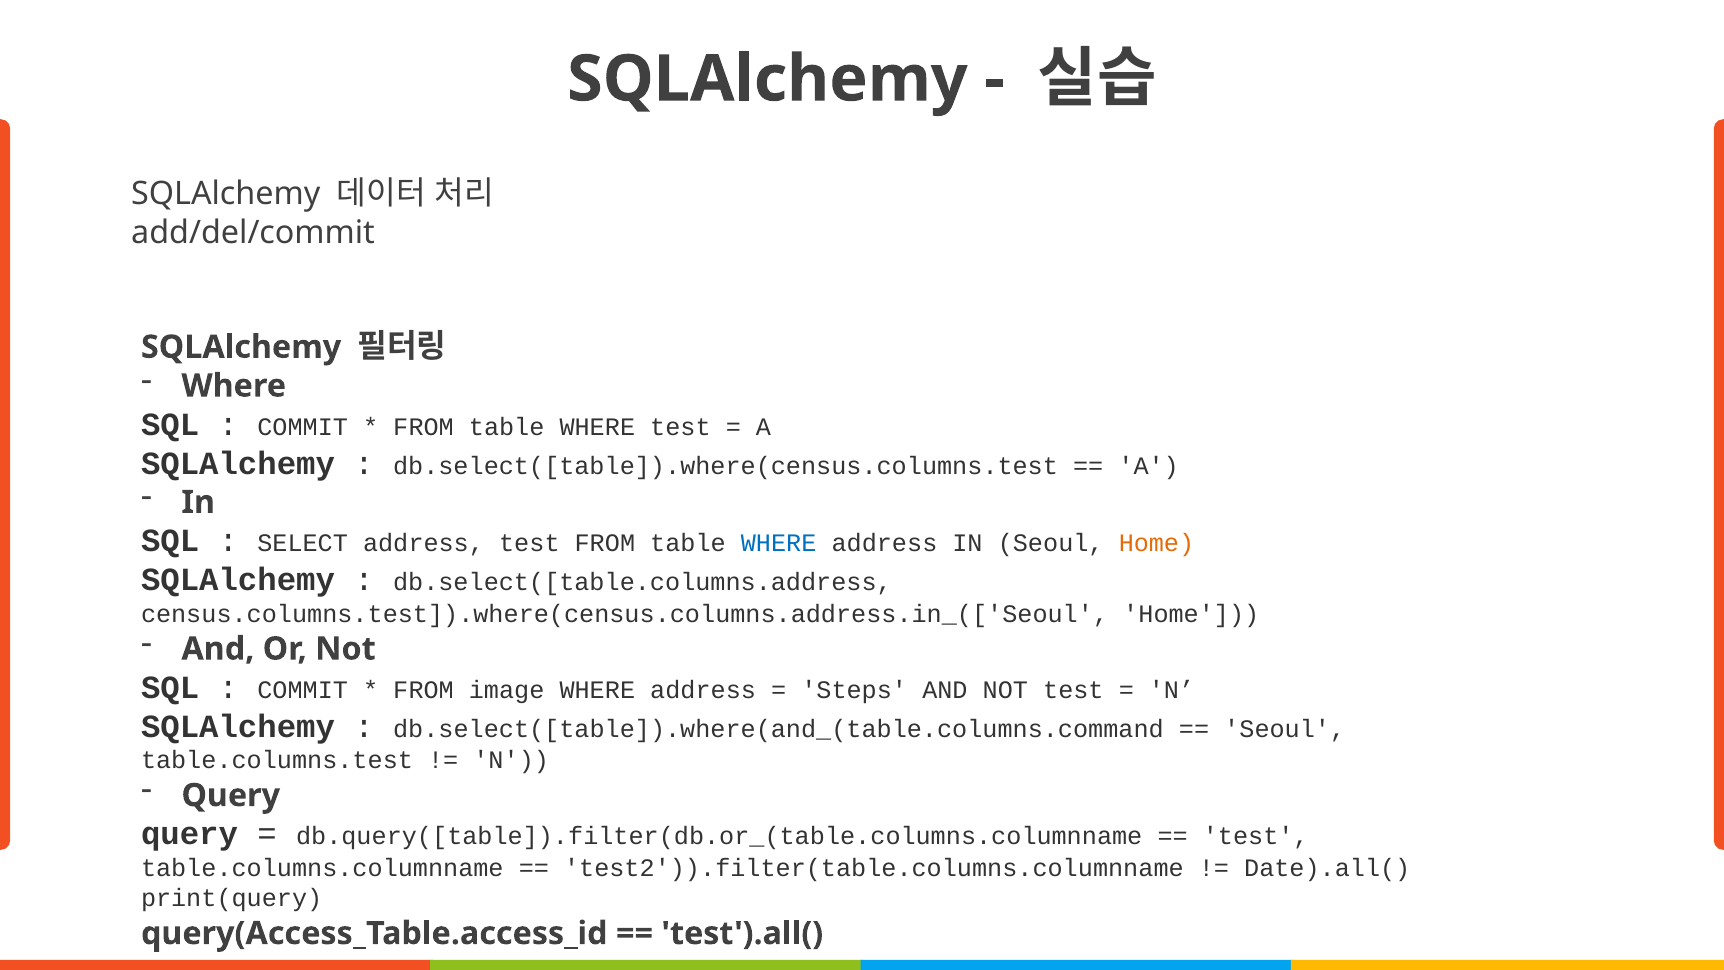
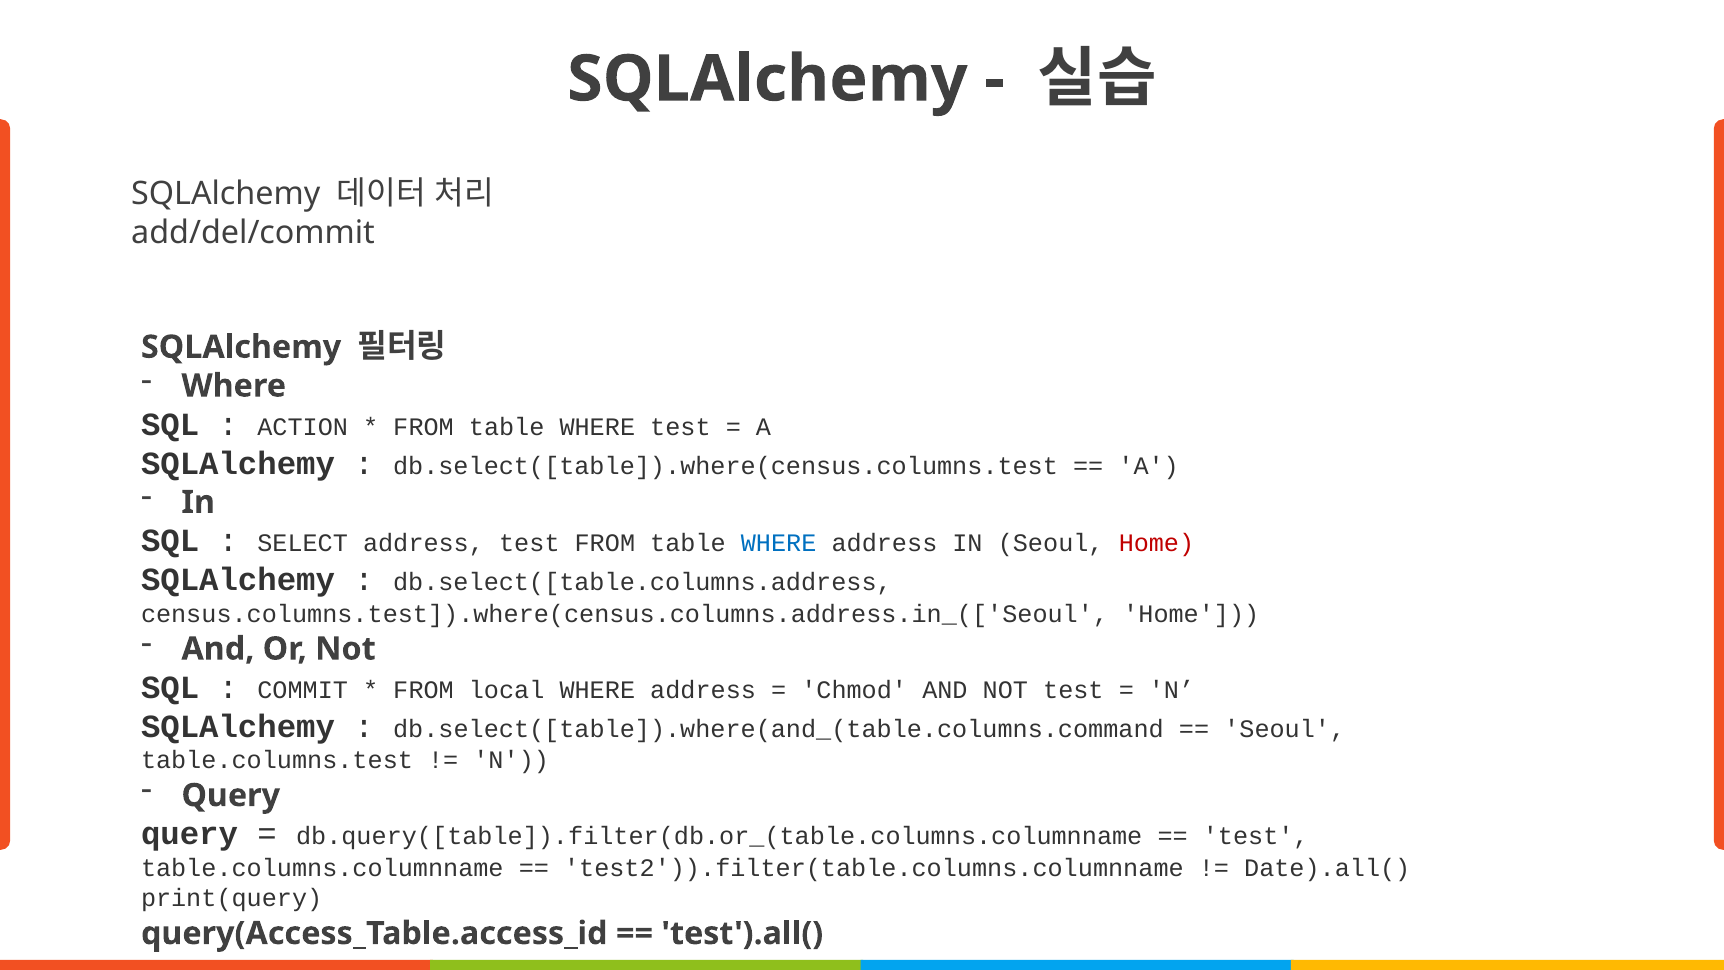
COMMIT: COMMIT -> ACTION (303, 427)
Home colour: orange -> red (1156, 543)
image: image -> local (507, 690)
Steps: Steps -> Chmod (854, 690)
